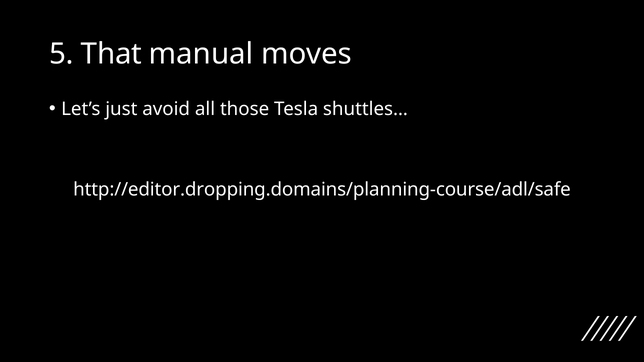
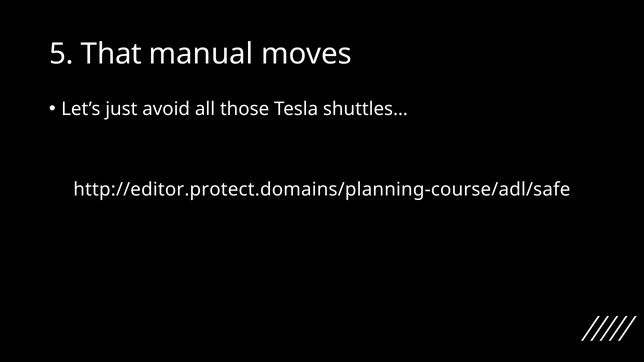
http://editor.dropping.domains/planning-course/adl/safe: http://editor.dropping.domains/planning-course/adl/safe -> http://editor.protect.domains/planning-course/adl/safe (322, 190)
